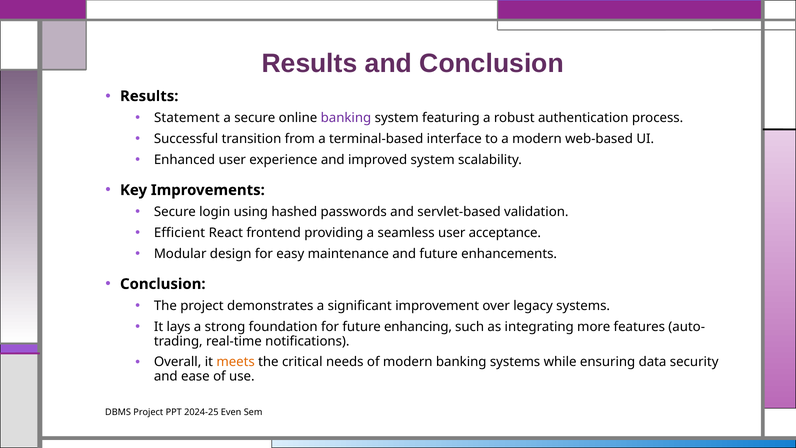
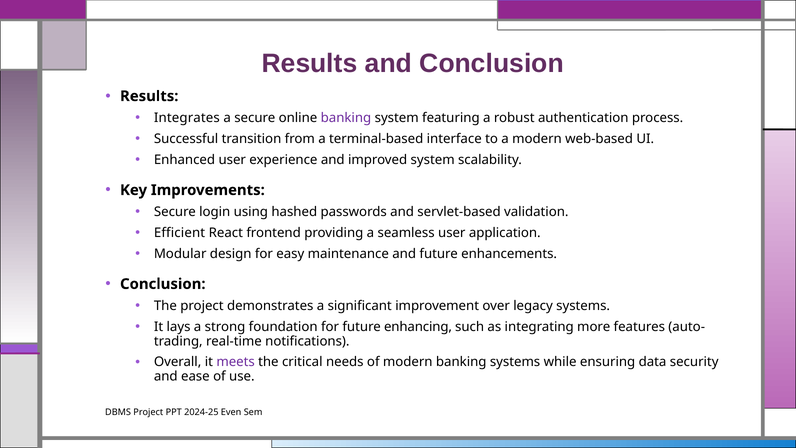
Statement: Statement -> Integrates (187, 118)
acceptance: acceptance -> application (505, 233)
meets colour: orange -> purple (236, 362)
